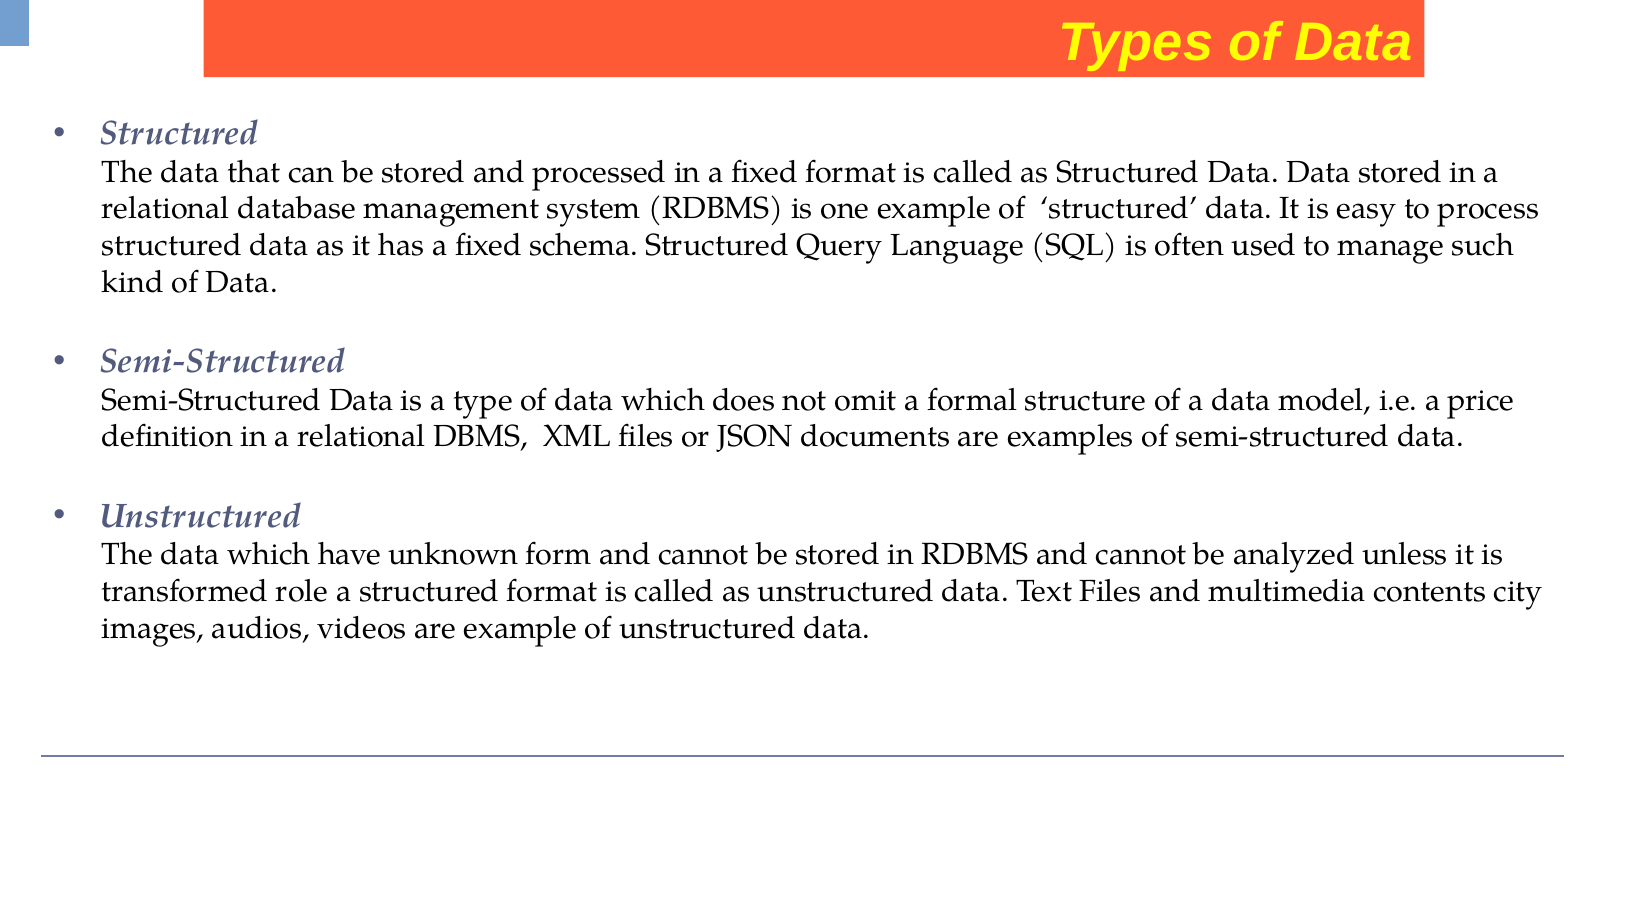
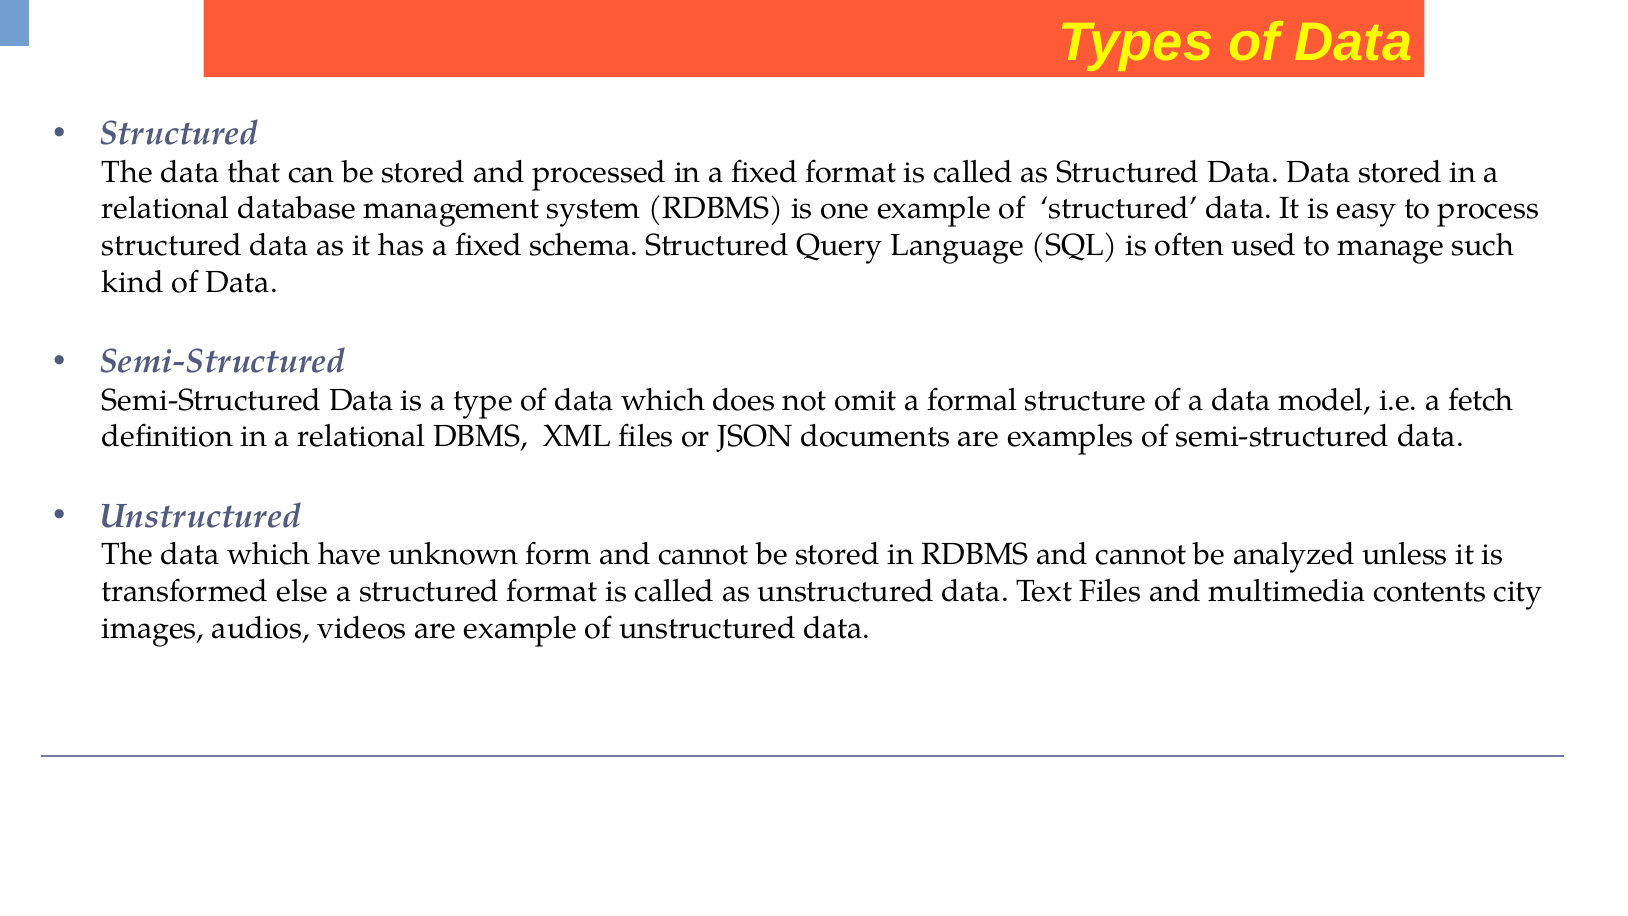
price: price -> fetch (1481, 400)
role: role -> else (302, 591)
